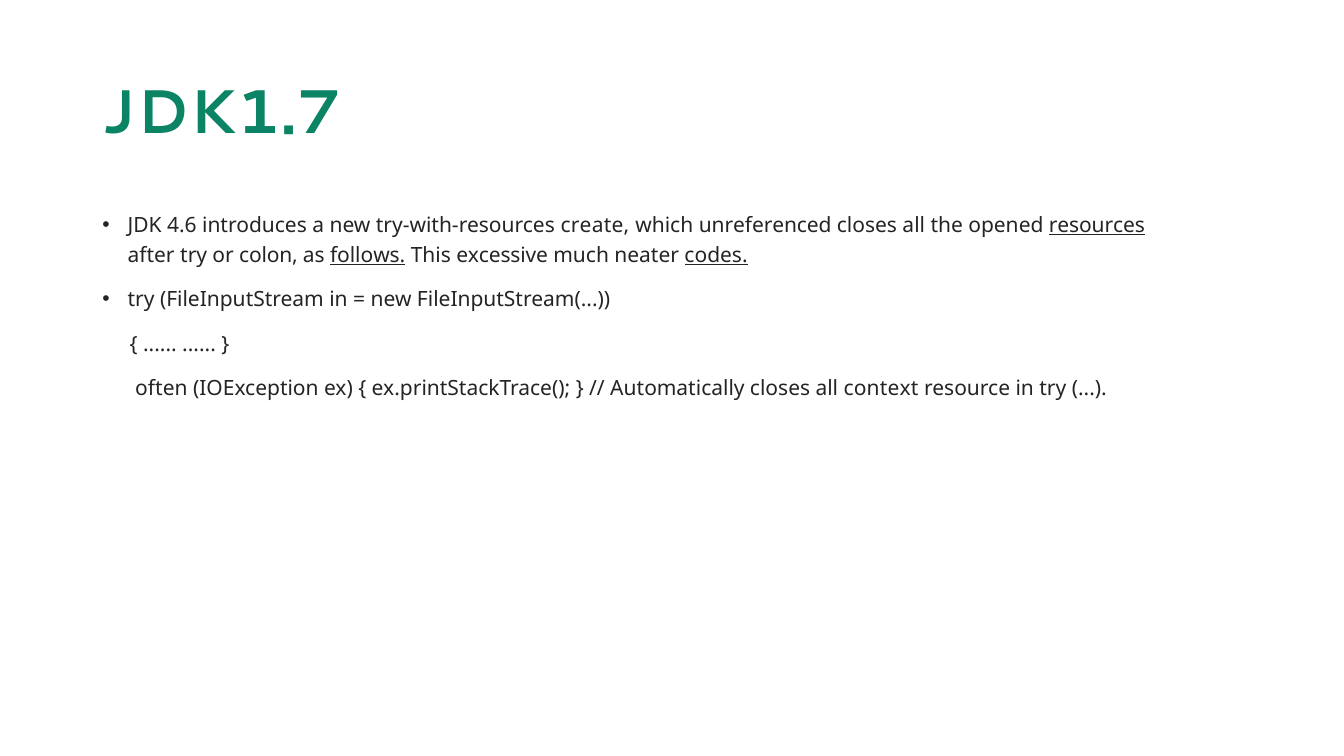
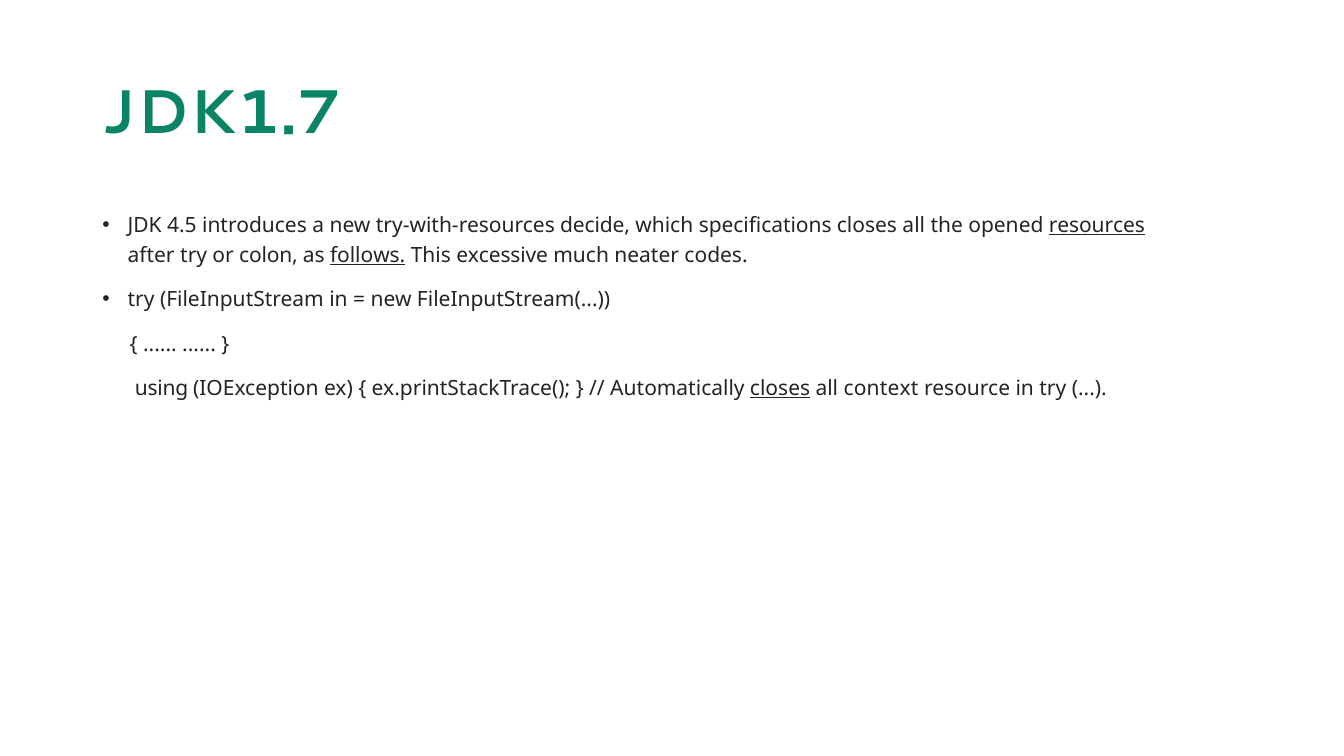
4.6: 4.6 -> 4.5 (182, 225)
create: create -> decide (595, 225)
unreferenced: unreferenced -> specifications (765, 225)
codes underline: present -> none (716, 256)
often: often -> using (162, 388)
closes underline: none -> present (780, 388)
